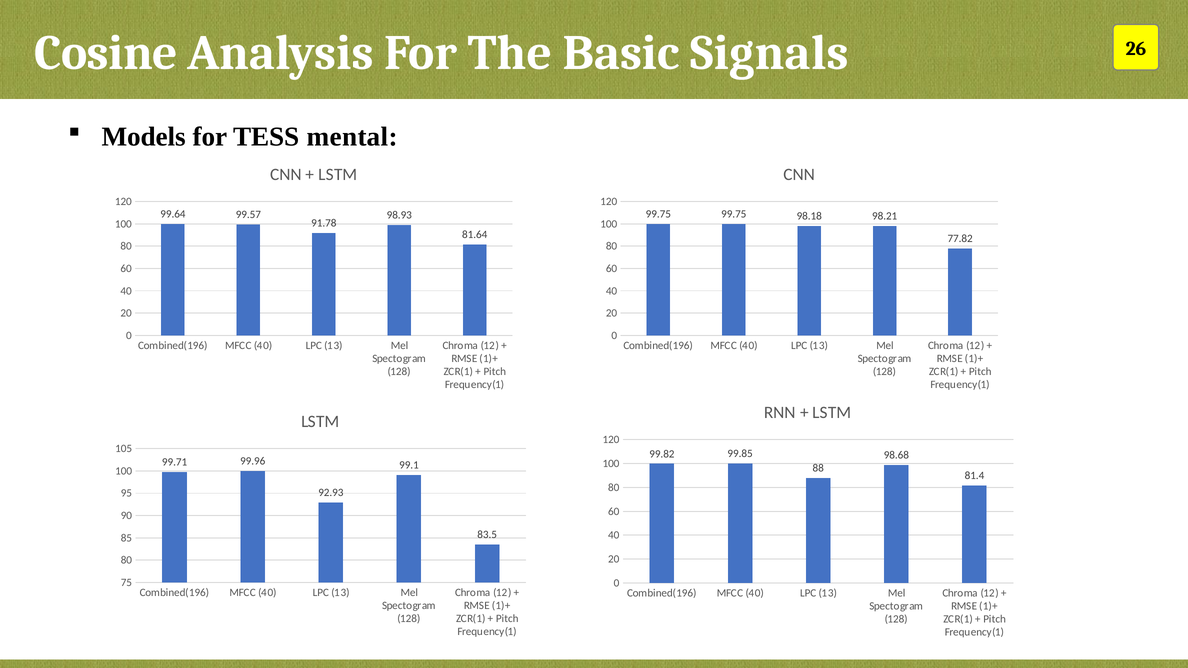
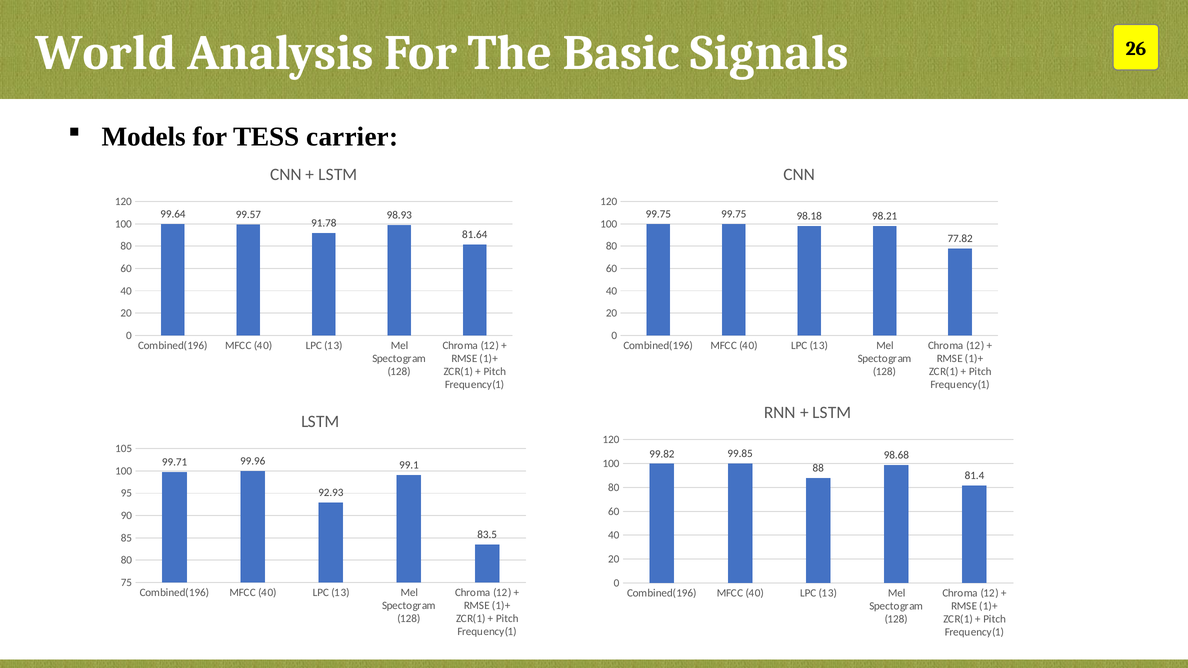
Cosine: Cosine -> World (106, 53)
mental: mental -> carrier (352, 137)
